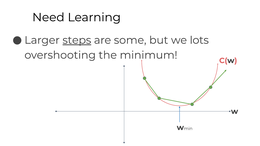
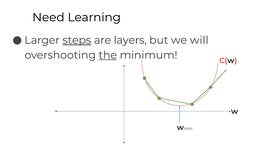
some: some -> layers (130, 40)
lots: lots -> will (199, 40)
the underline: none -> present (108, 55)
